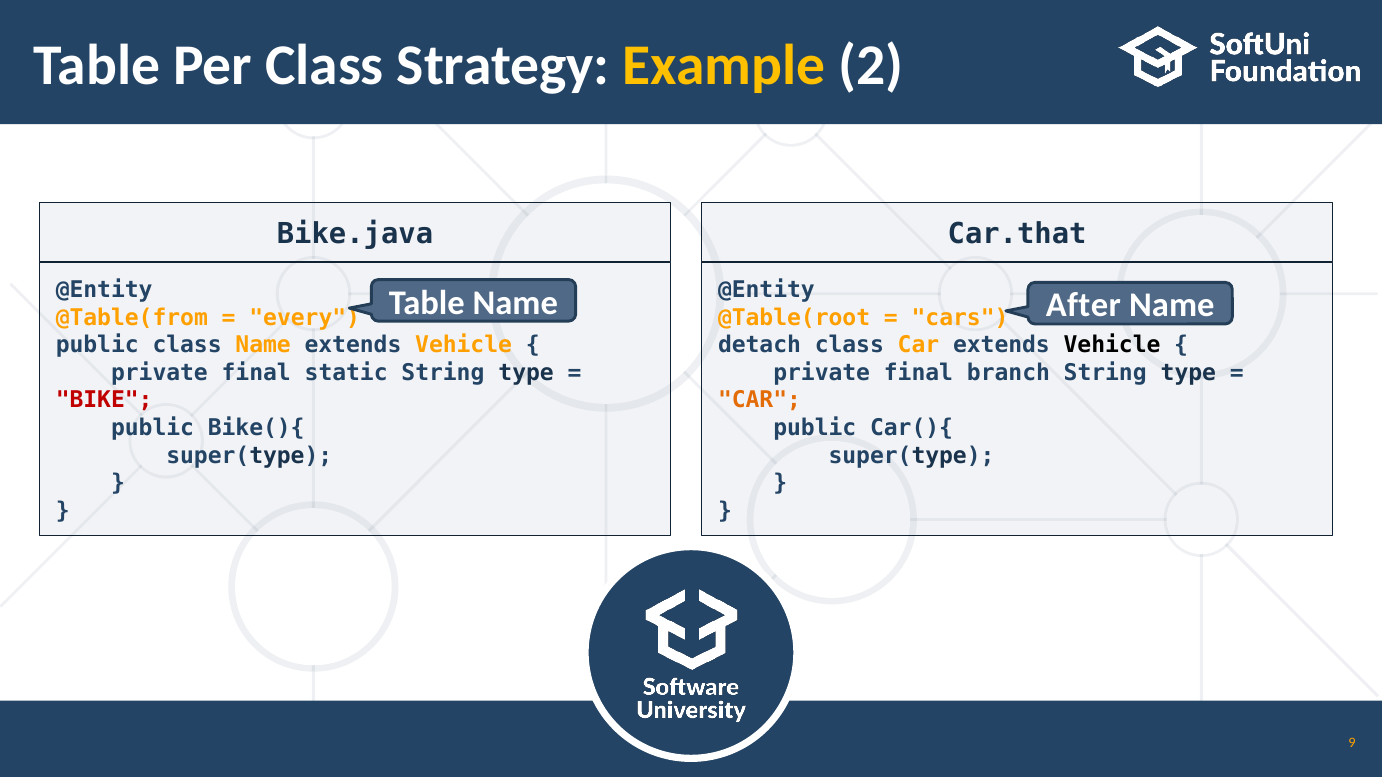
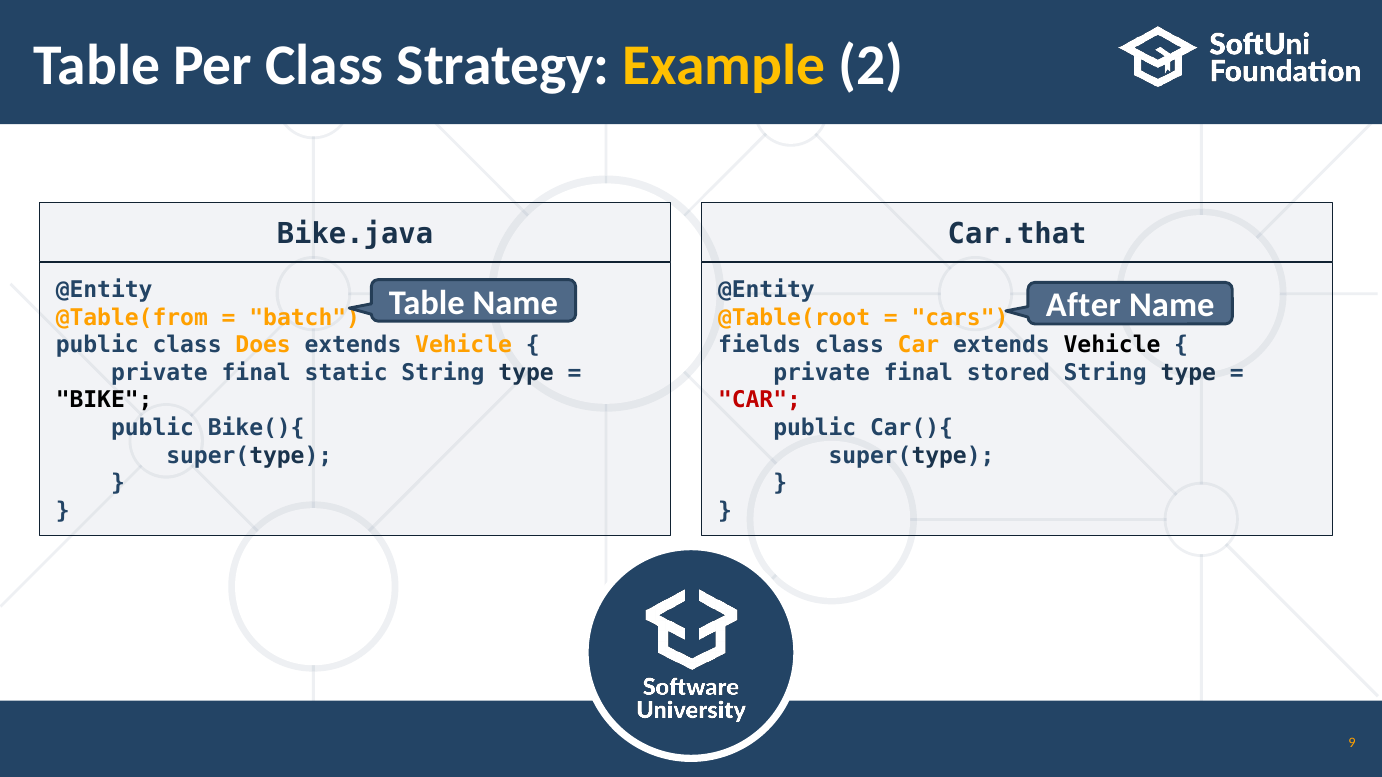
every: every -> batch (305, 318)
class Name: Name -> Does (263, 345)
detach: detach -> fields (760, 345)
branch: branch -> stored (1008, 373)
BIKE colour: red -> black (104, 401)
CAR colour: orange -> red (760, 401)
